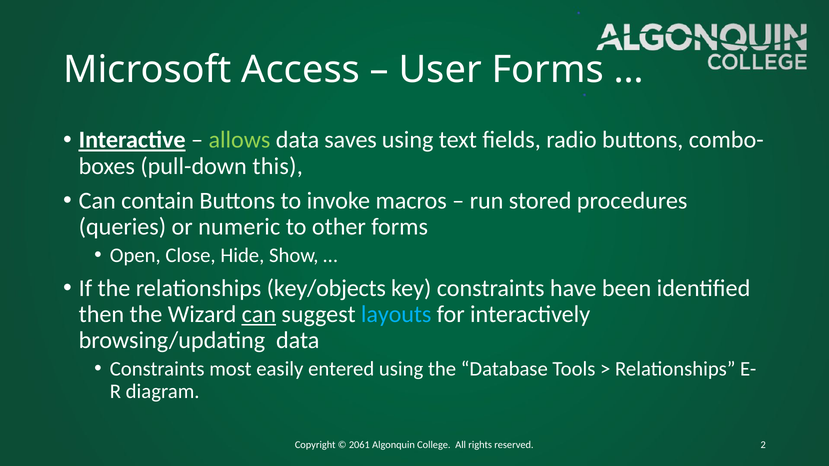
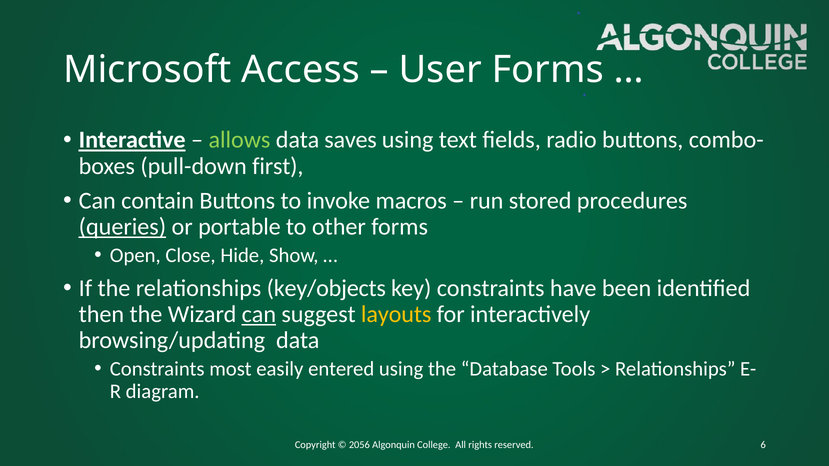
this: this -> first (278, 166)
queries underline: none -> present (122, 227)
numeric: numeric -> portable (239, 227)
layouts colour: light blue -> yellow (396, 314)
2061: 2061 -> 2056 (359, 445)
2: 2 -> 6 (763, 445)
